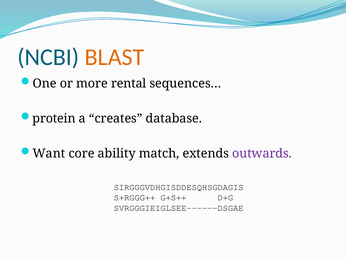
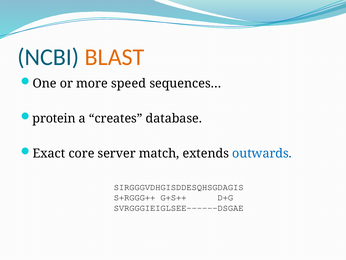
rental: rental -> speed (129, 83)
Want: Want -> Exact (49, 153)
ability: ability -> server (117, 153)
outwards colour: purple -> blue (262, 153)
